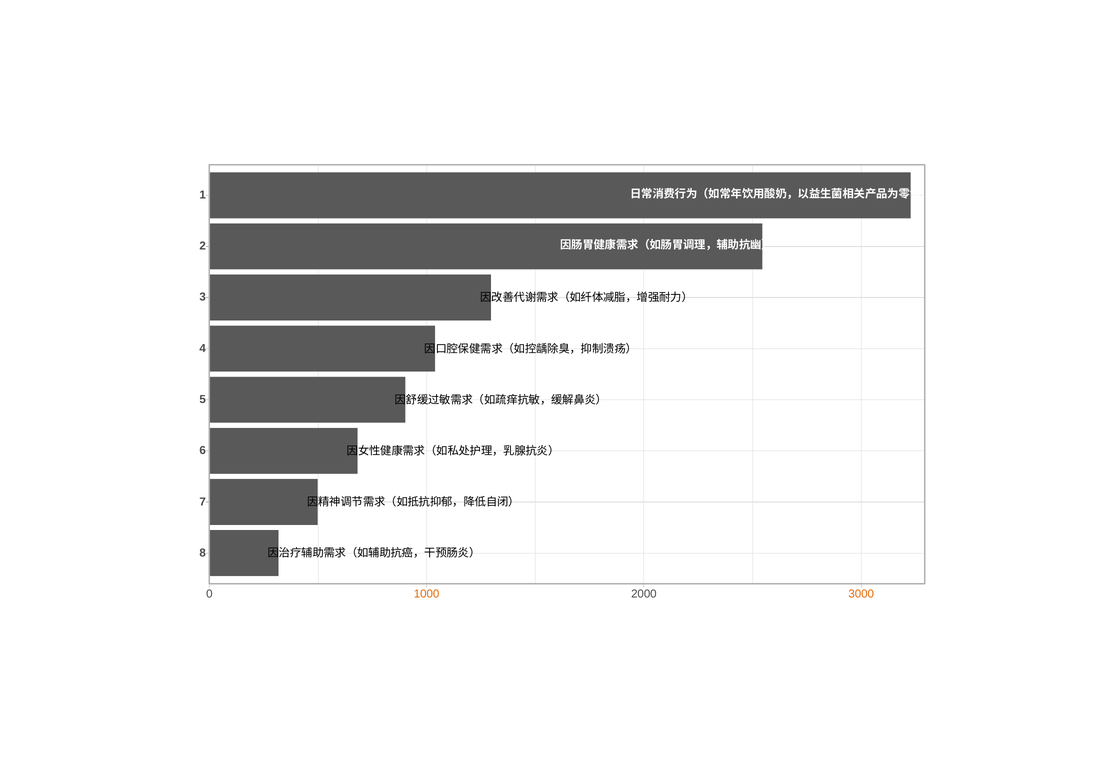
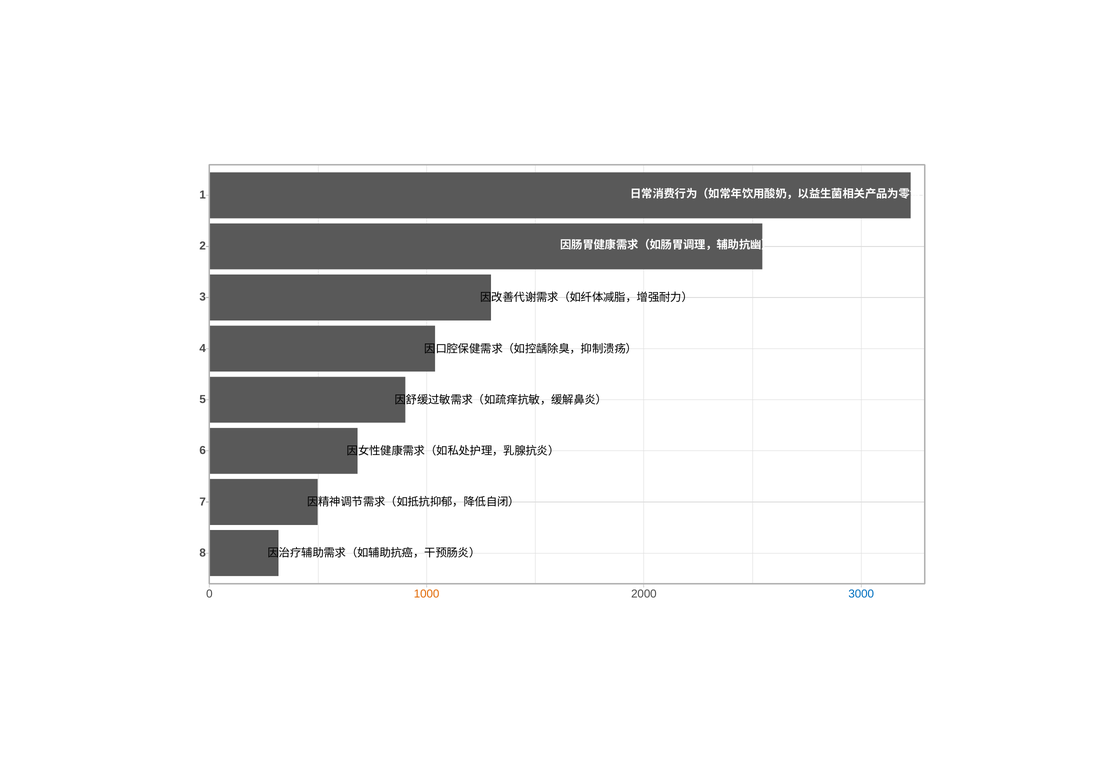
3000 colour: orange -> blue (861, 594)
